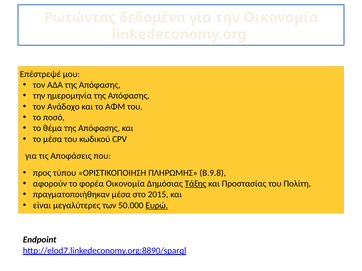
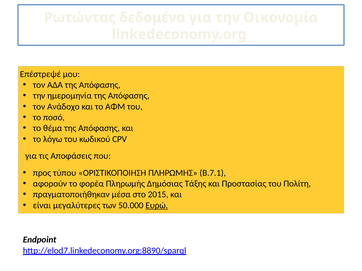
το μέσα: μέσα -> λόγω (53, 139)
Β.9.8: Β.9.8 -> Β.7.1 (213, 173)
φορέα Οικονομία: Οικονομία -> Πληρωμής (125, 184)
Τάξης underline: present -> none (195, 184)
